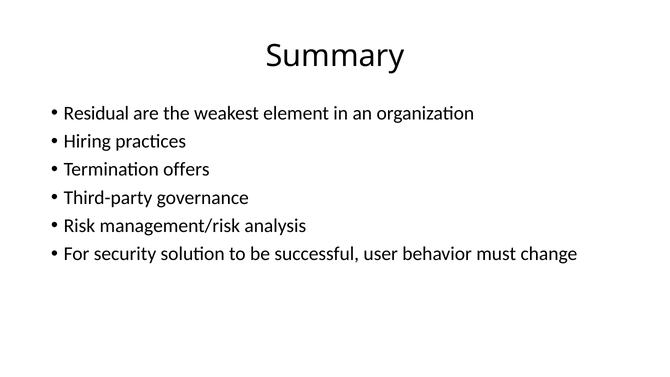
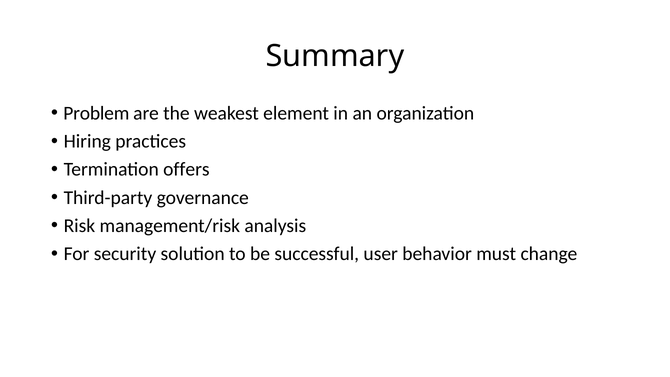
Residual: Residual -> Problem (96, 113)
